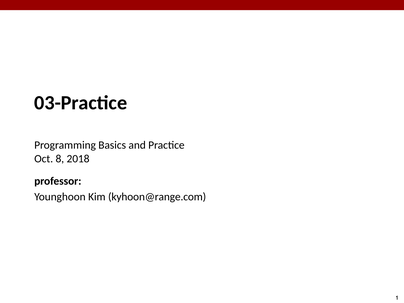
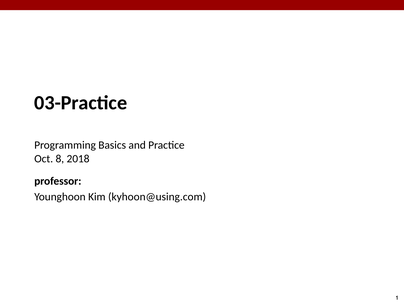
kyhoon@range.com: kyhoon@range.com -> kyhoon@using.com (157, 197)
